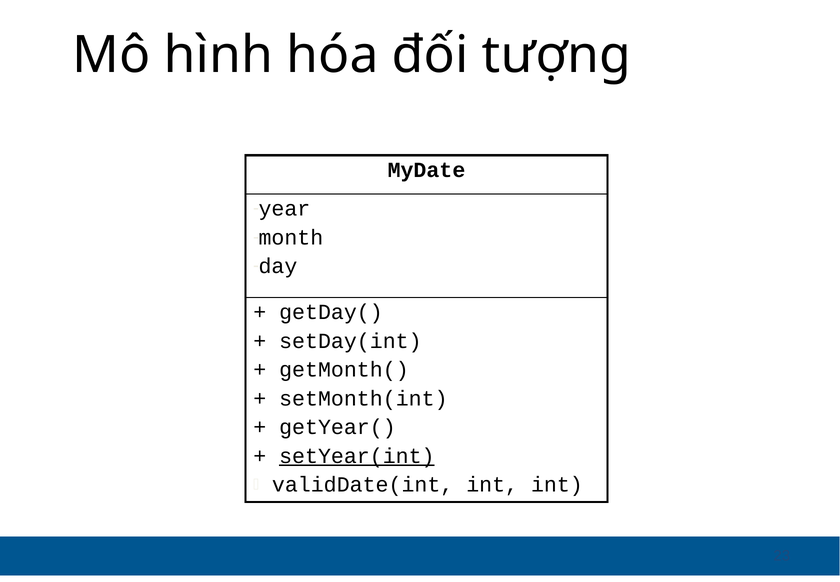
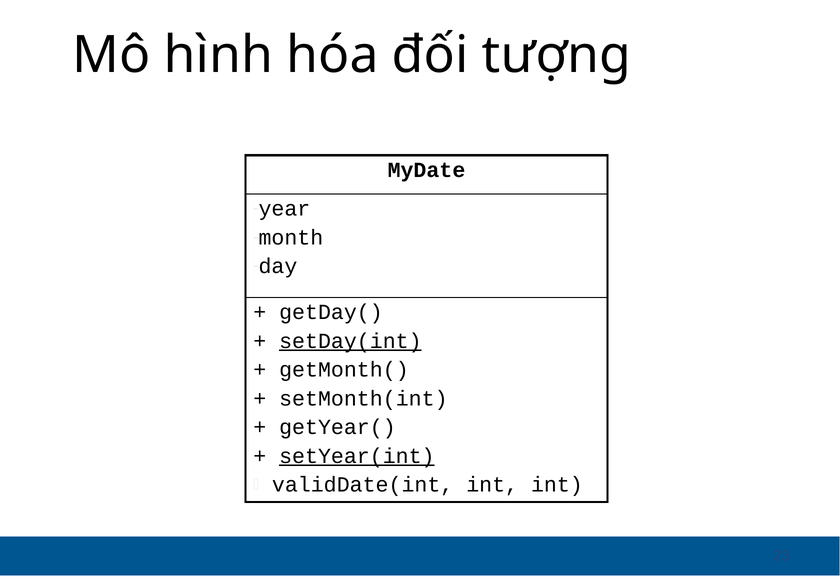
setDay(int underline: none -> present (350, 341)
